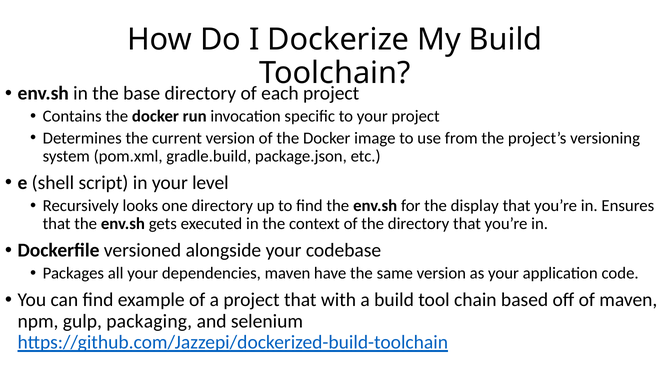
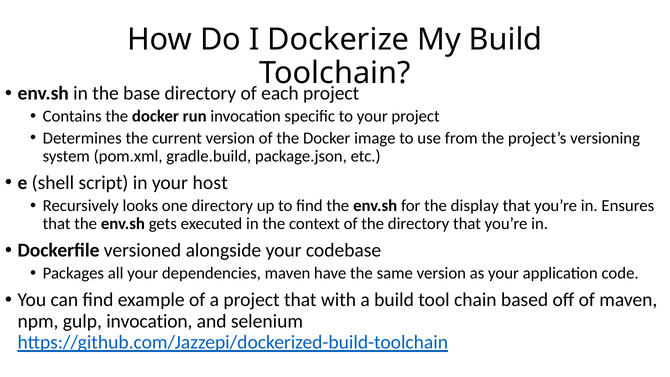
level: level -> host (210, 183)
gulp packaging: packaging -> invocation (149, 321)
